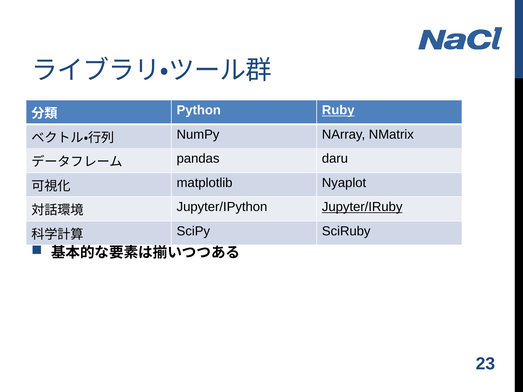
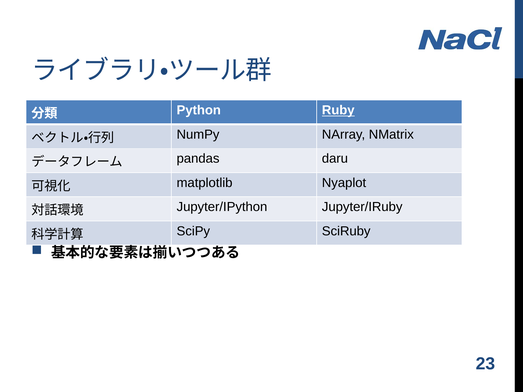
Jupyter/IRuby underline: present -> none (362, 207)
